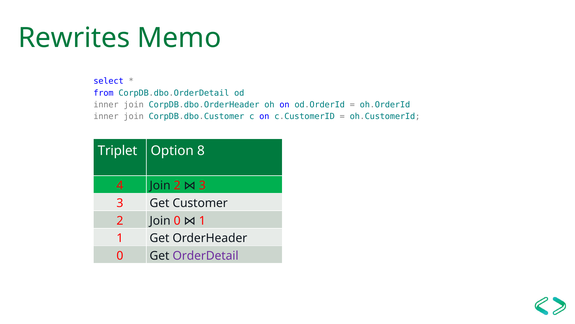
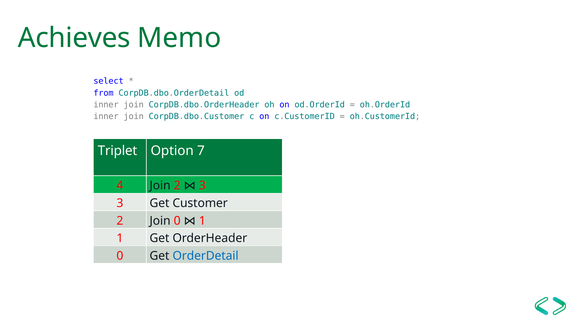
Rewrites: Rewrites -> Achieves (74, 38)
8: 8 -> 7 (201, 150)
OrderDetail colour: purple -> blue (206, 255)
